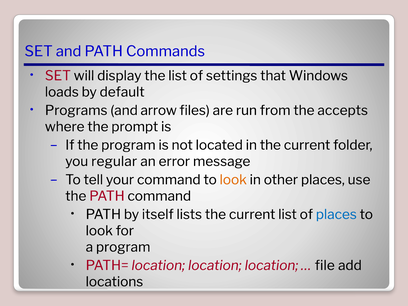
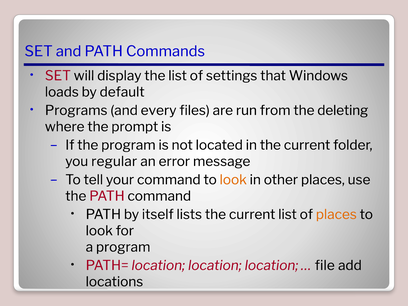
arrow: arrow -> every (159, 110)
accepts: accepts -> deleting (343, 110)
places colour: blue -> orange (336, 214)
